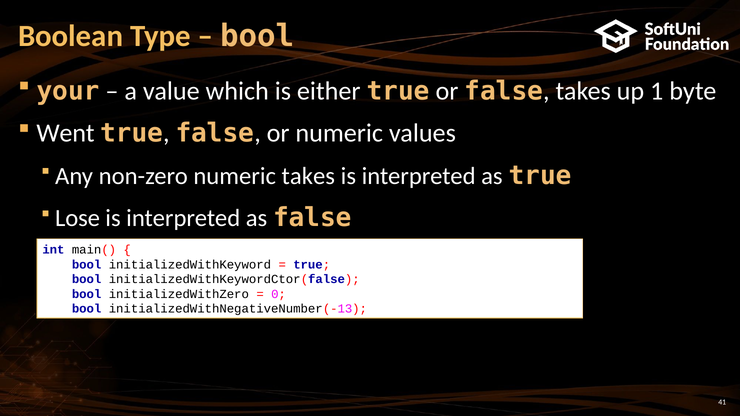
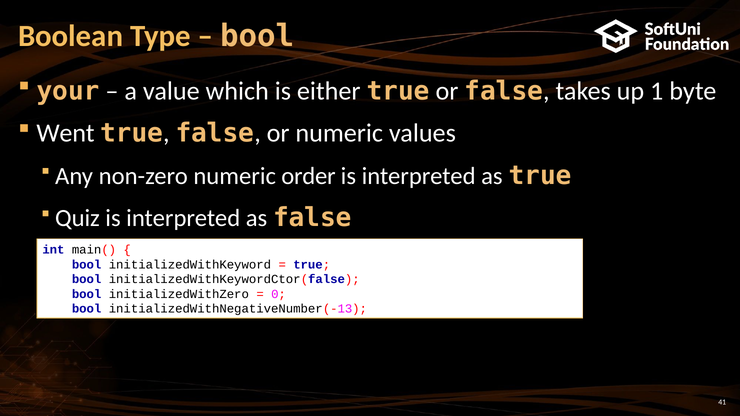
numeric takes: takes -> order (308, 176)
Lose: Lose -> Quiz (77, 219)
